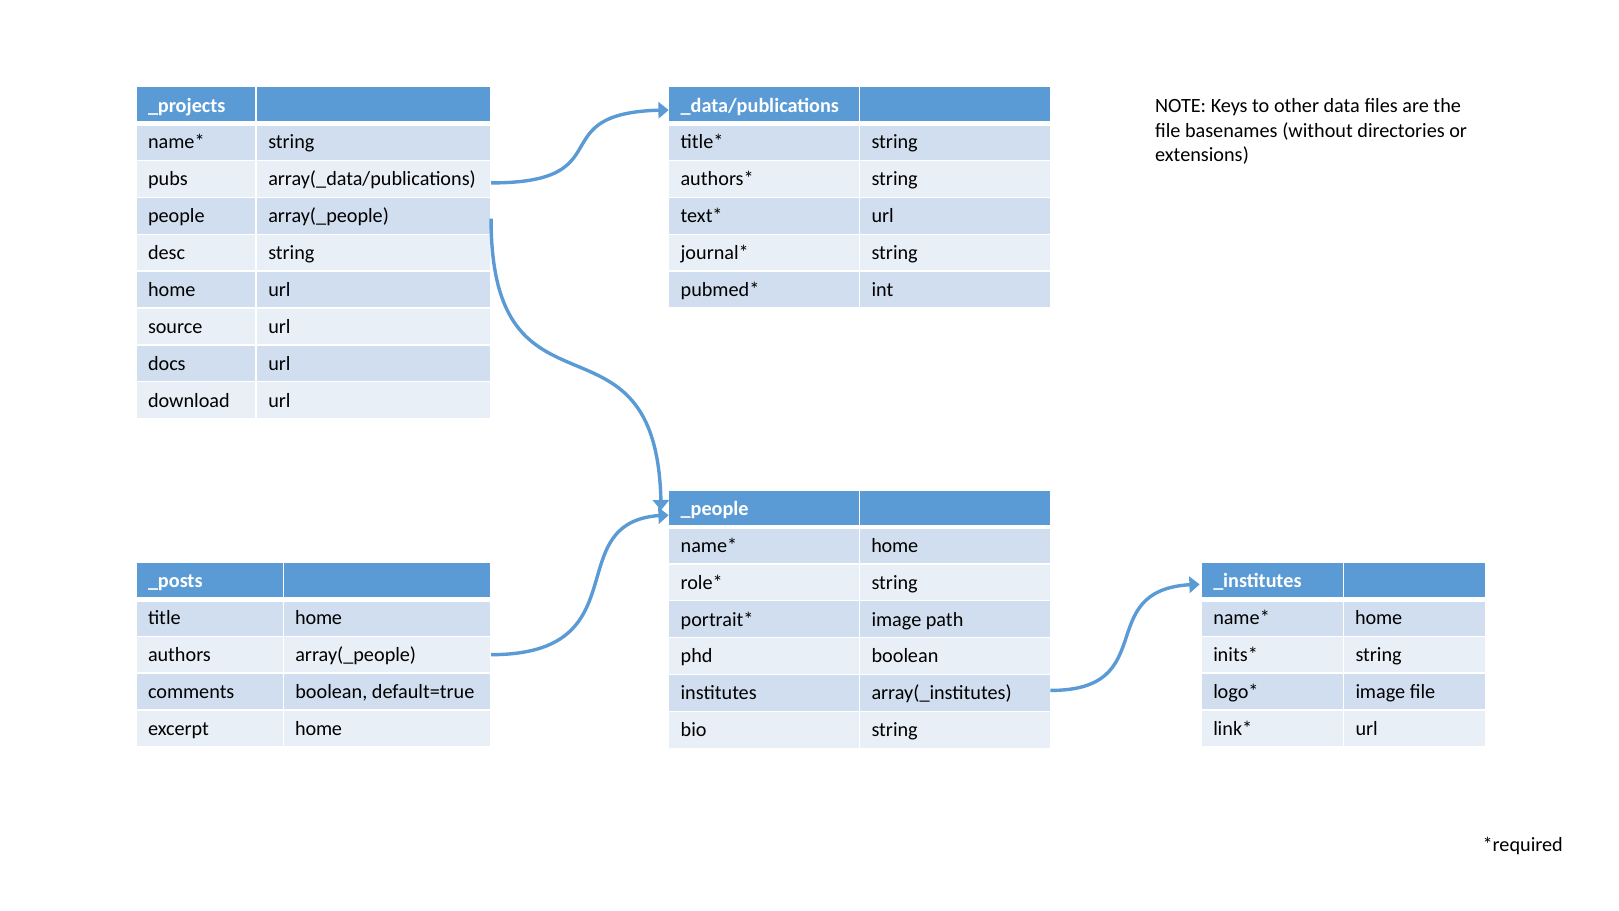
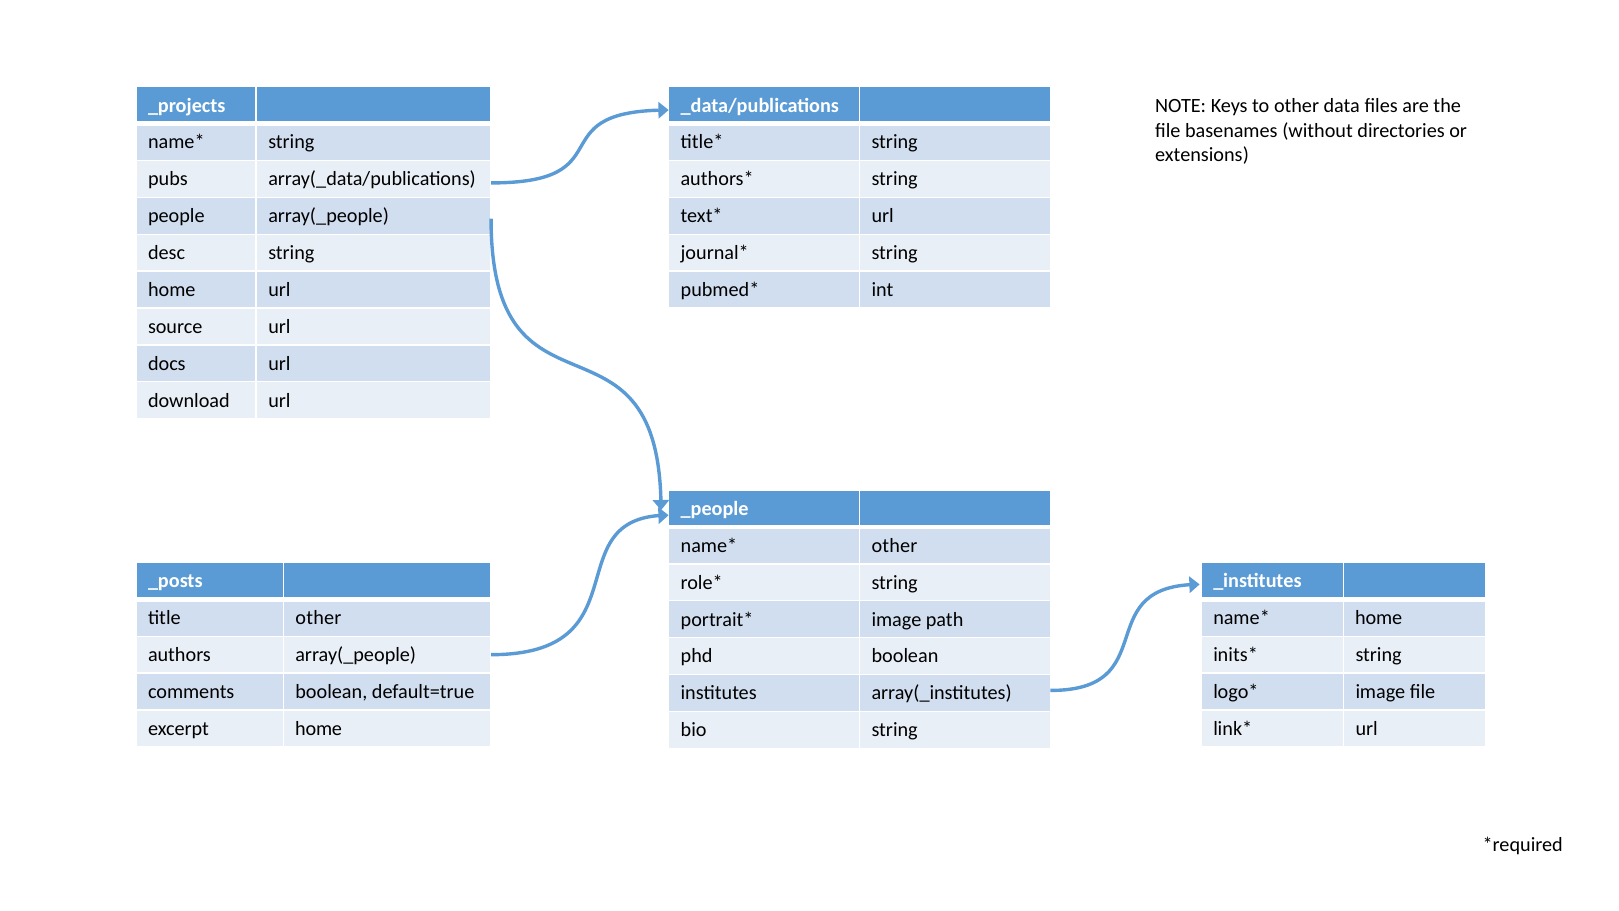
home: home -> other (895, 545)
title home: home -> other (318, 618)
